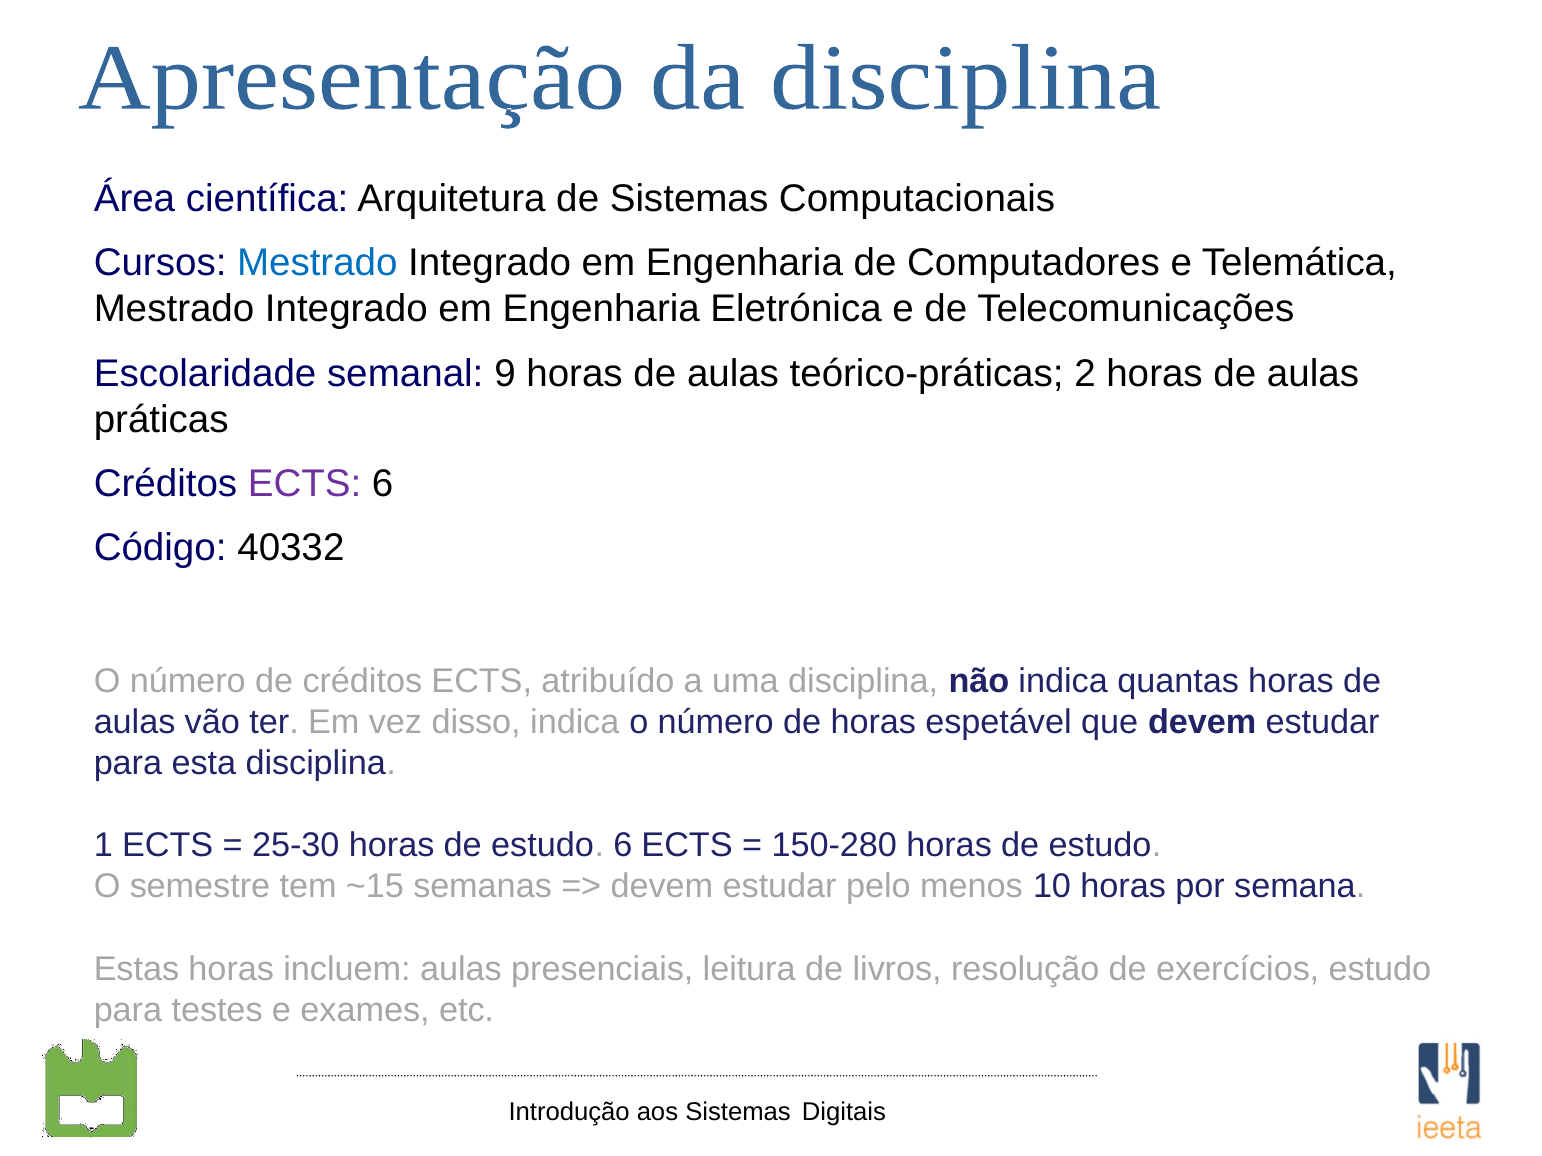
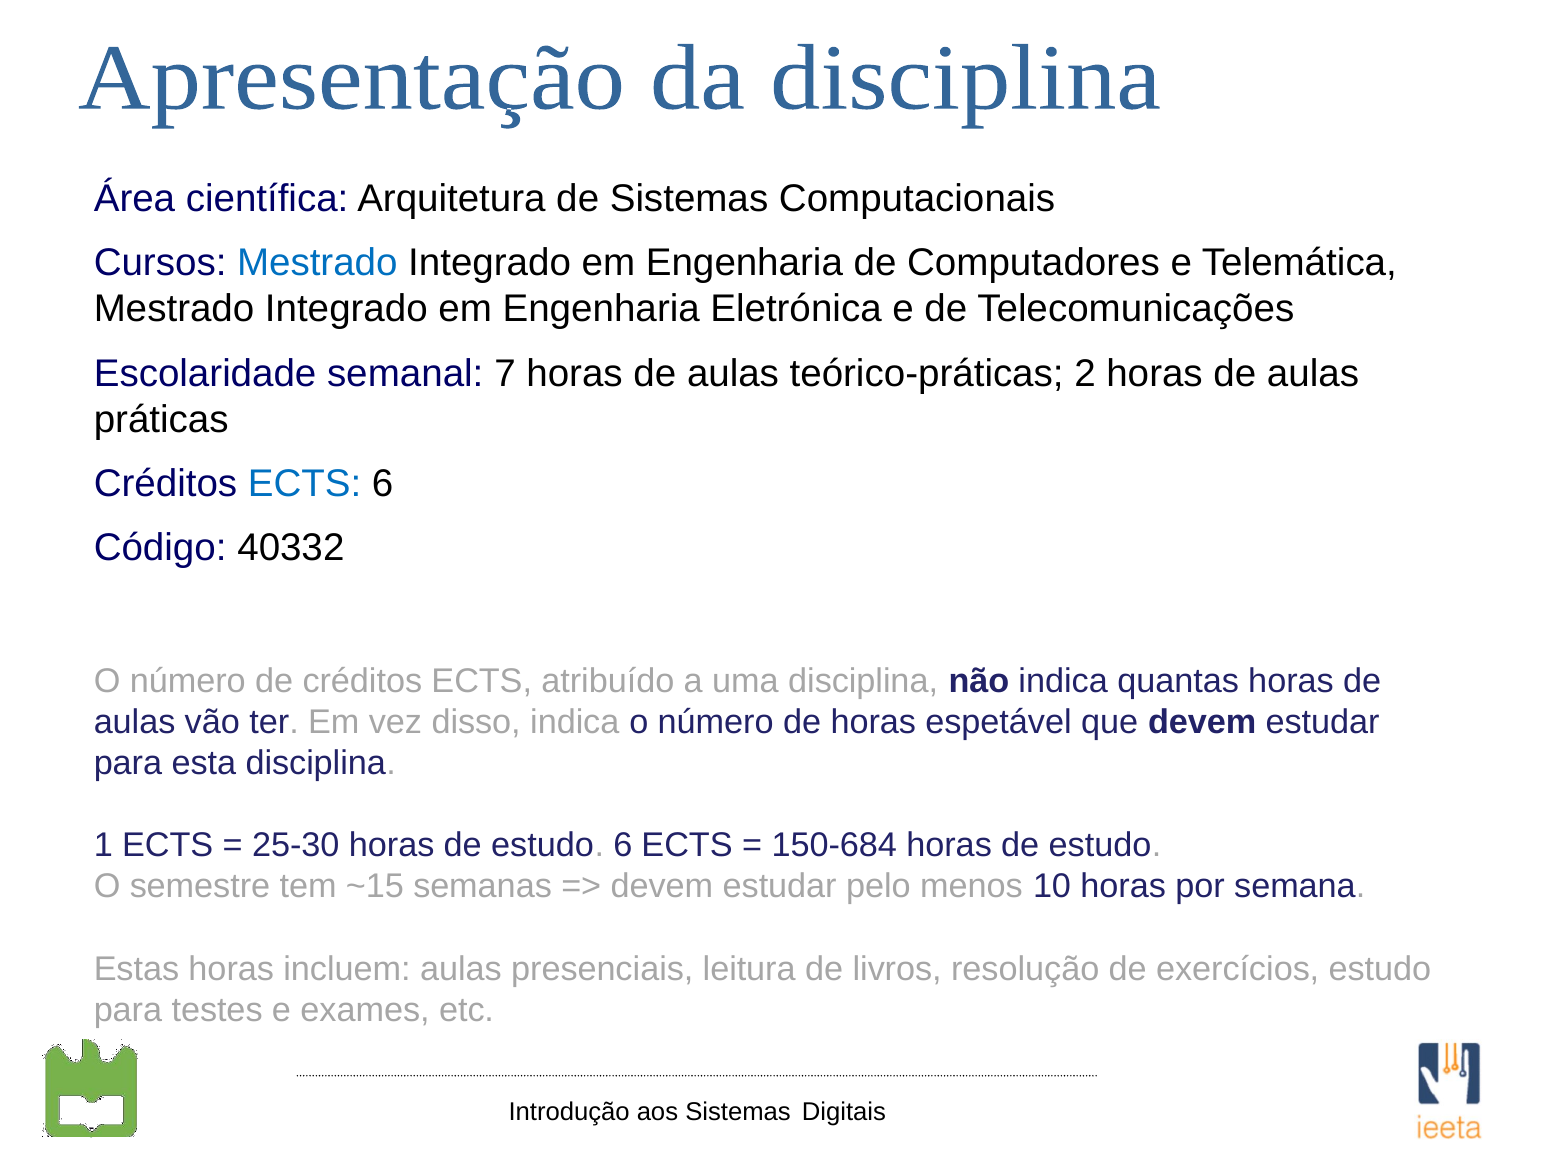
9: 9 -> 7 (505, 373)
ECTS colour: purple -> blue (305, 484)
150-280: 150-280 -> 150-684 (834, 846)
